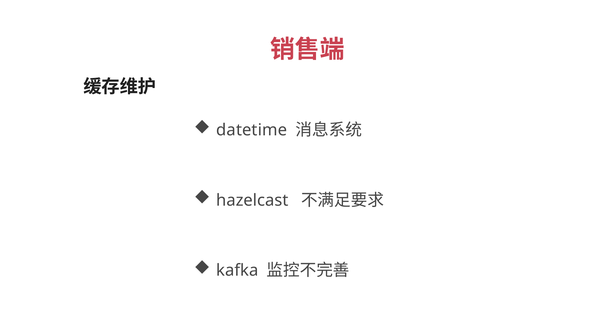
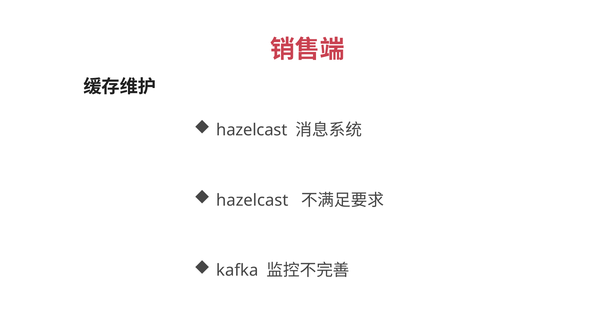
datetime: datetime -> hazelcast (252, 130)
